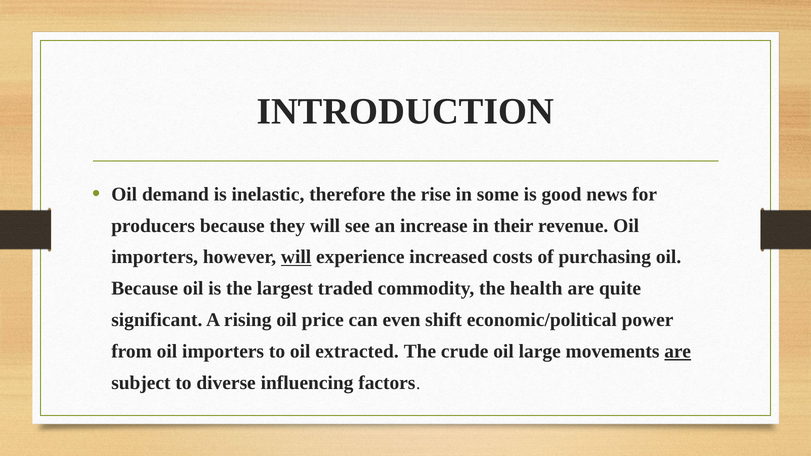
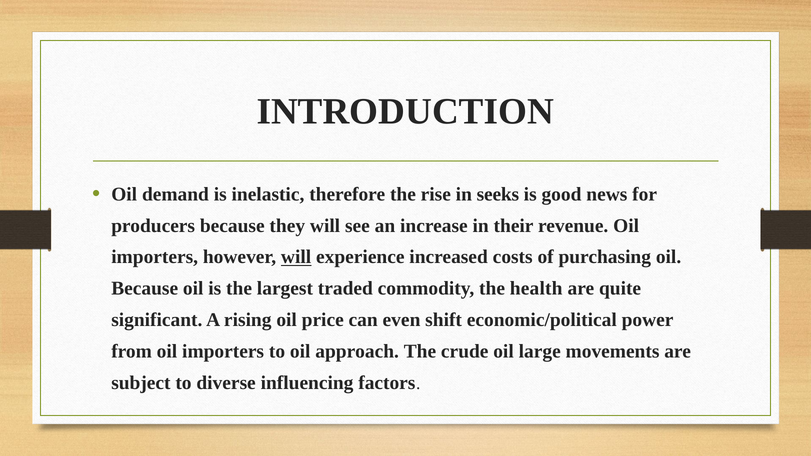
some: some -> seeks (498, 194)
extracted: extracted -> approach (357, 351)
are underline: present -> none (678, 351)
